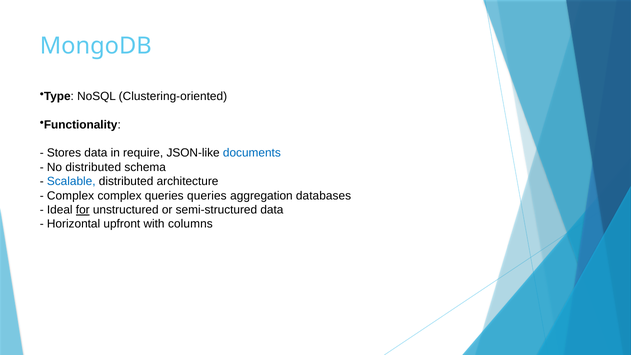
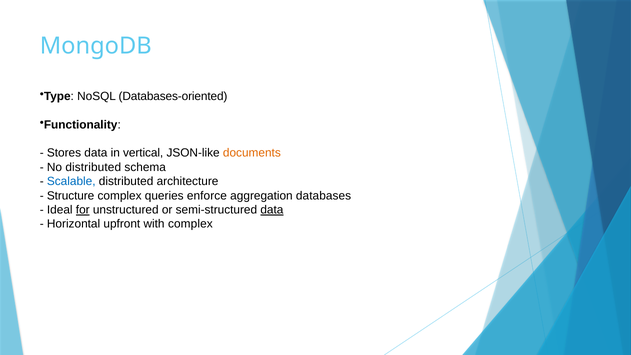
Clustering-oriented: Clustering-oriented -> Databases-oriented (173, 96)
require: require -> vertical (143, 153)
documents colour: blue -> orange (252, 153)
Complex: Complex -> Structure (71, 196)
queries queries: queries -> enforce (207, 196)
data underline: none -> present (272, 210)
with columns: columns -> complex (190, 224)
